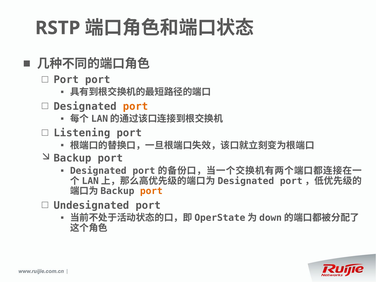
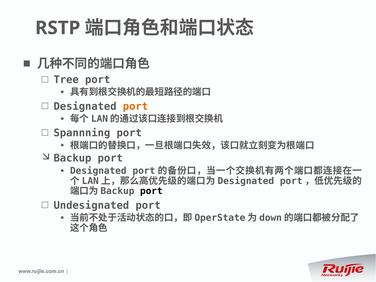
Port: Port -> Tree (66, 80)
Listening: Listening -> Spannning (82, 133)
port colour: orange -> black (151, 191)
